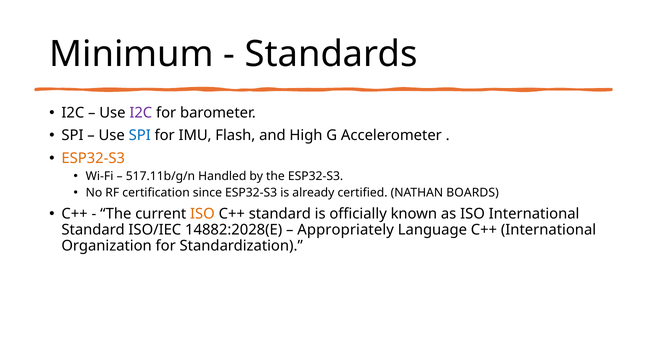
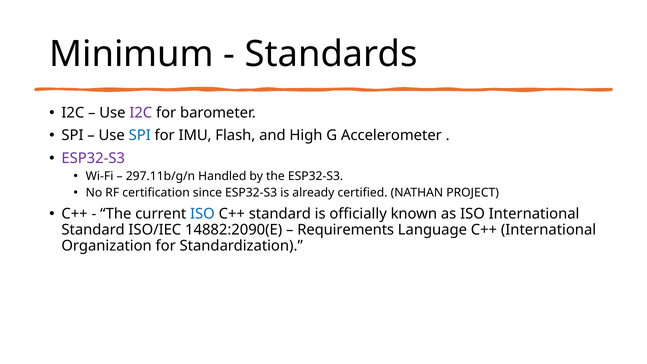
ESP32-S3 colour: orange -> purple (93, 158)
517.11b/g/n: 517.11b/g/n -> 297.11b/g/n (160, 176)
BOARDS: BOARDS -> PROJECT (473, 193)
ISO colour: orange -> blue (202, 214)
14882:2028(E: 14882:2028(E -> 14882:2090(E (234, 230)
Appropriately: Appropriately -> Requirements (346, 230)
